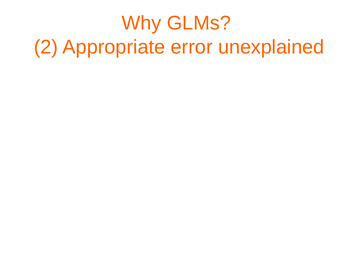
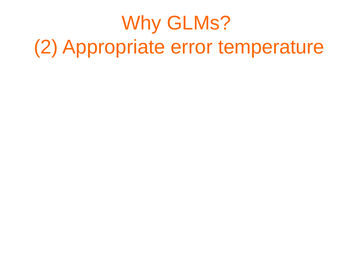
unexplained: unexplained -> temperature (271, 47)
